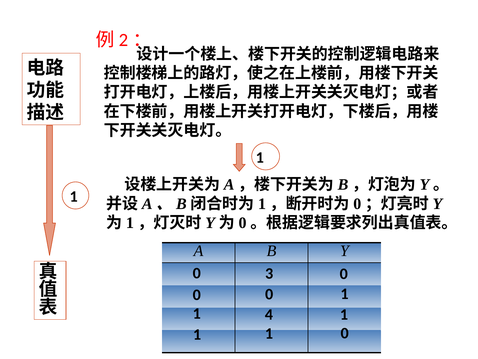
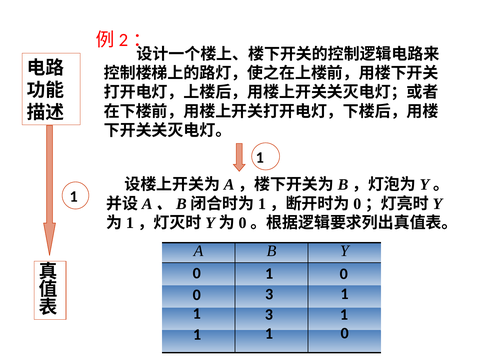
3: 3 -> 1 (269, 273)
0: 0 -> 3 (269, 294)
1 4: 4 -> 3 (269, 314)
